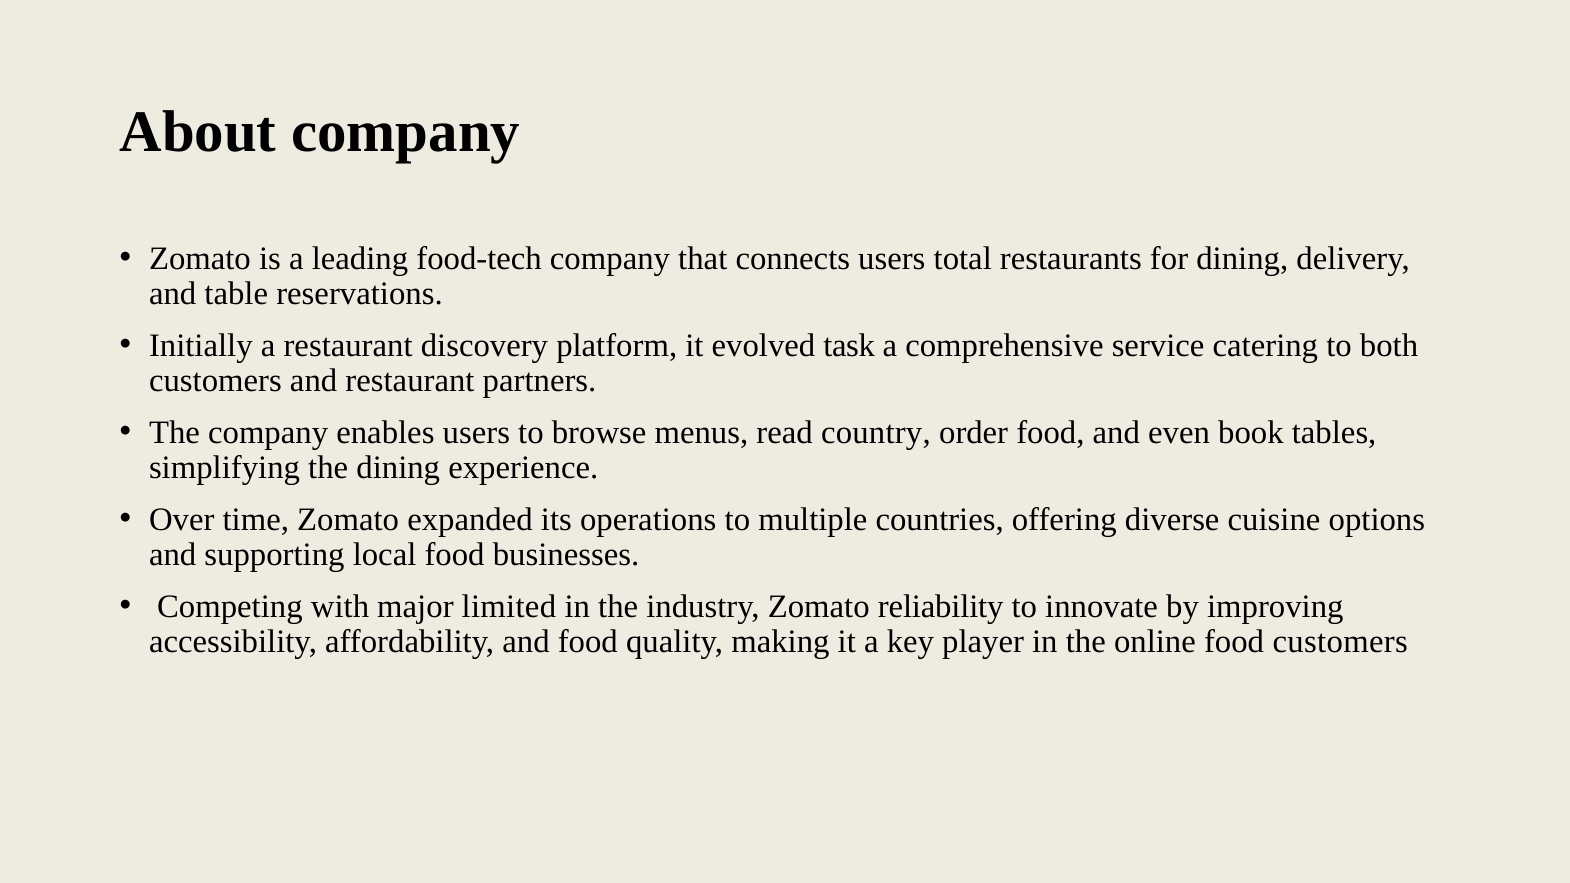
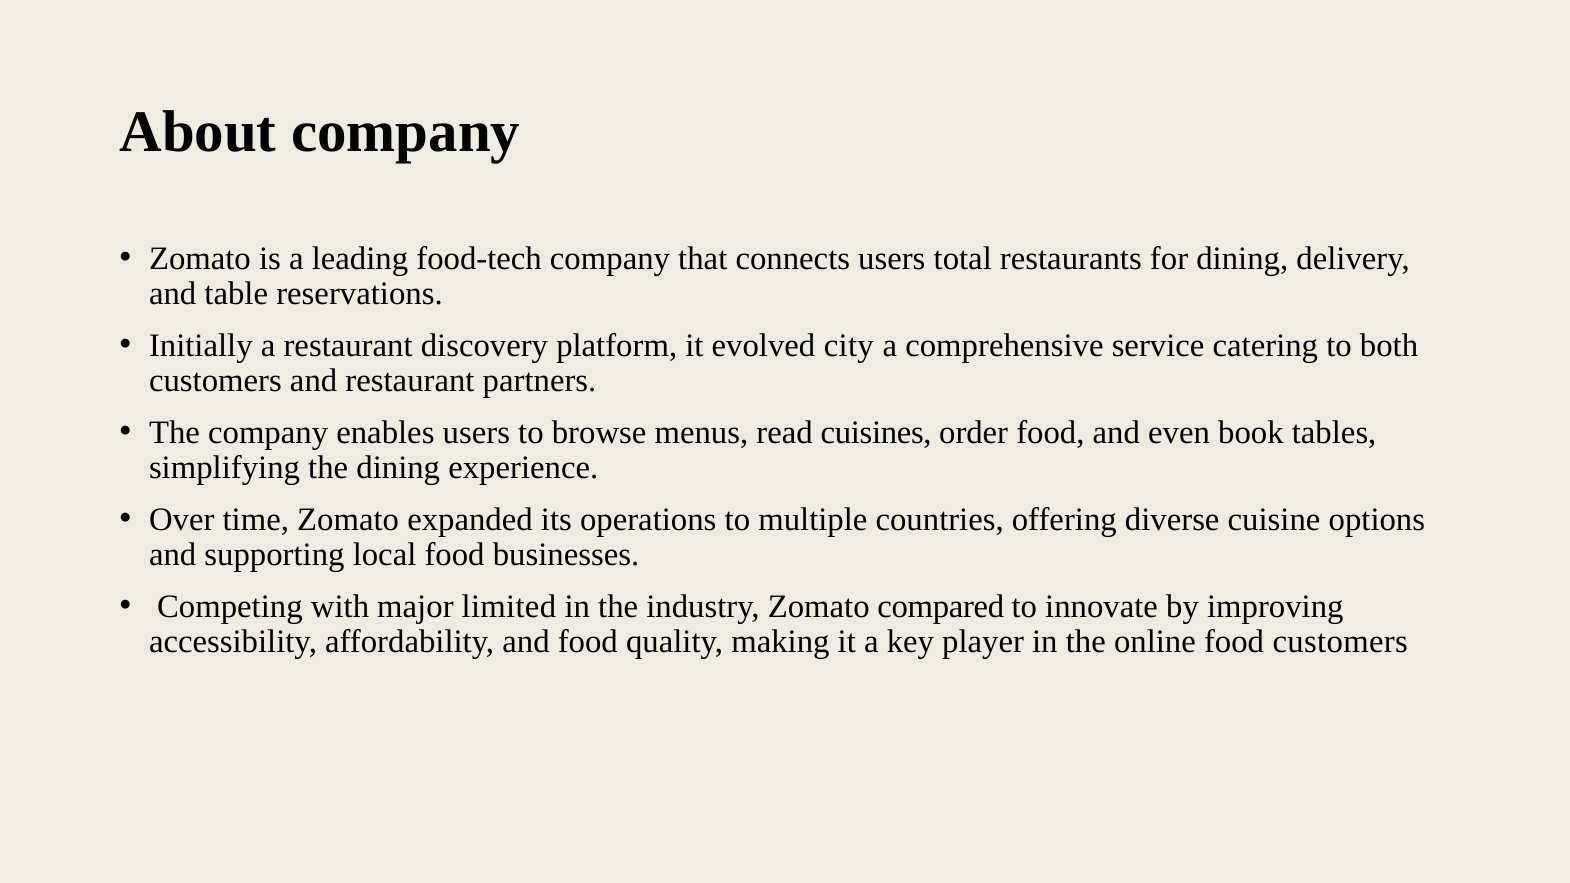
task: task -> city (849, 345)
country: country -> cuisines (876, 432)
reliability: reliability -> compared (941, 606)
